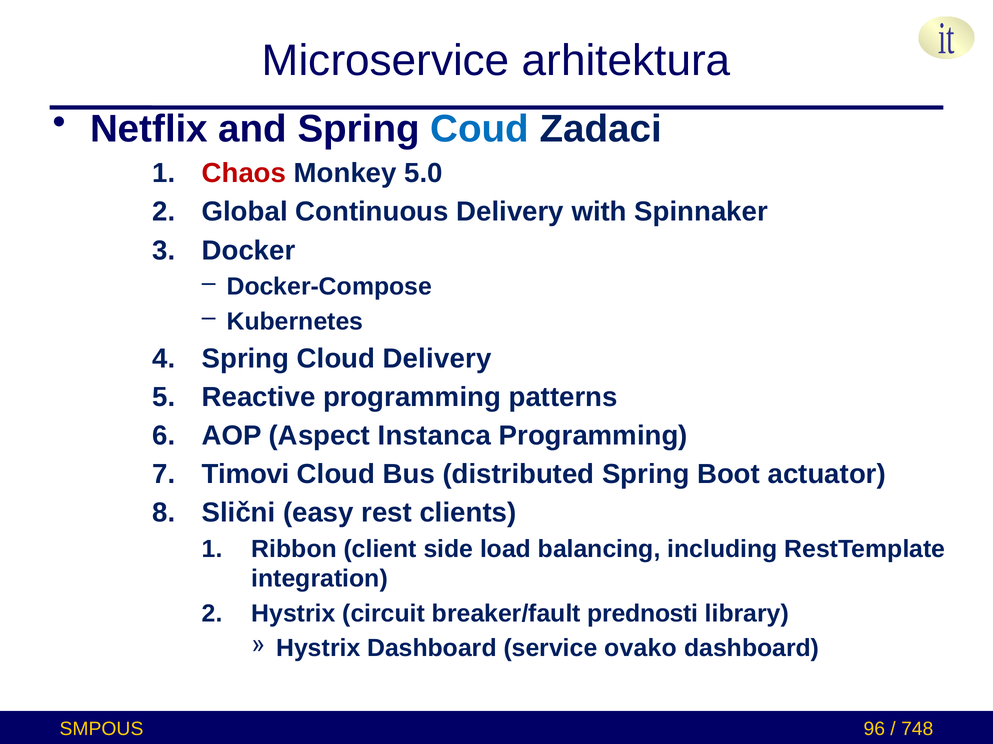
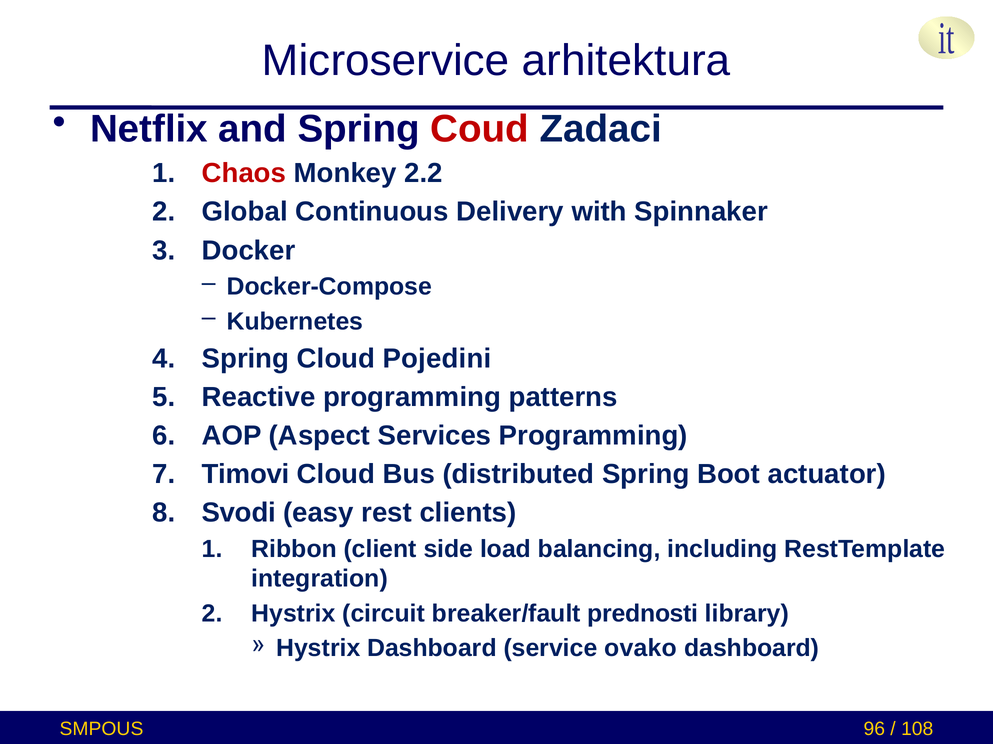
Coud colour: blue -> red (480, 129)
5.0: 5.0 -> 2.2 (423, 173)
Cloud Delivery: Delivery -> Pojedini (437, 359)
Instanca: Instanca -> Services (435, 436)
Slični: Slični -> Svodi (239, 513)
748: 748 -> 108 (917, 730)
